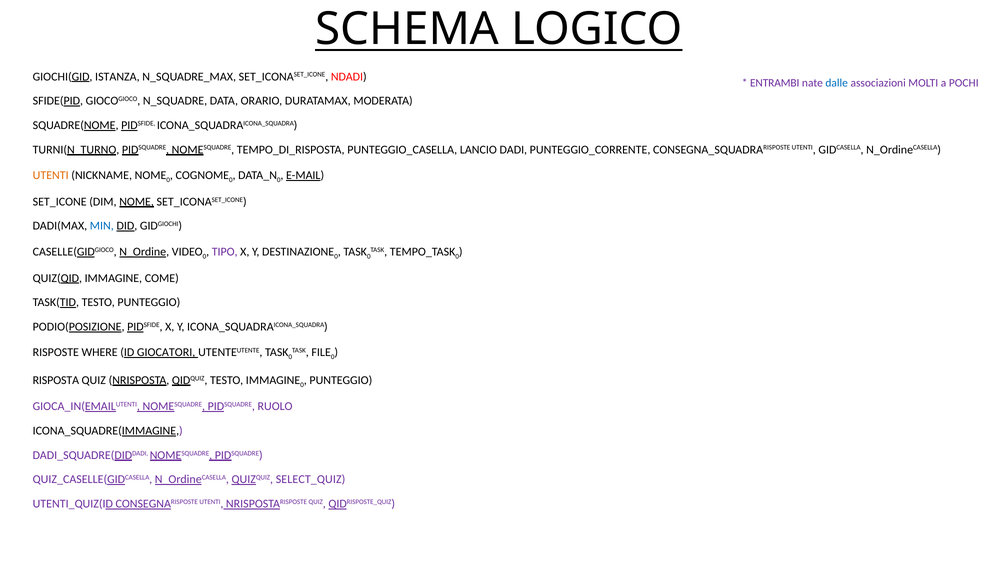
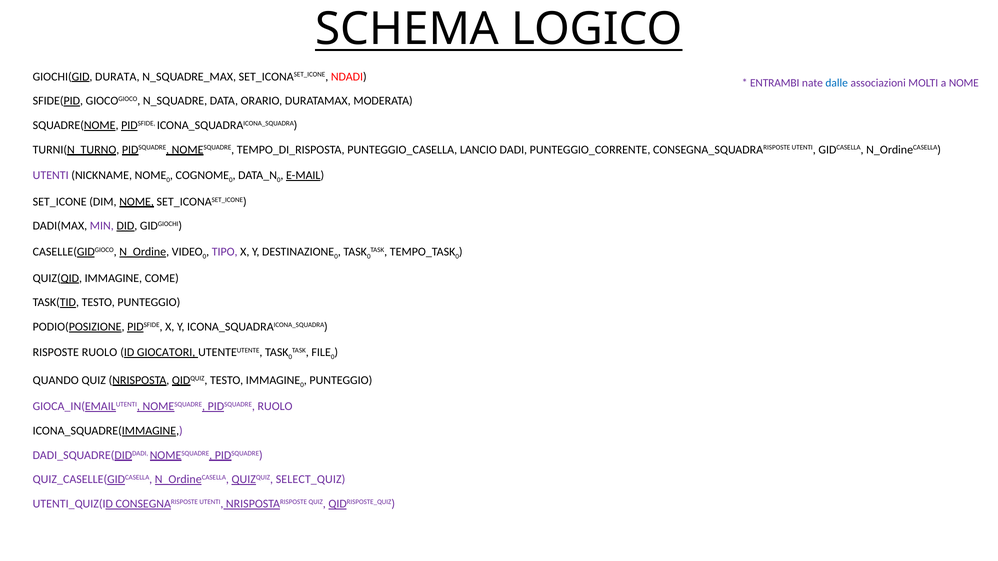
ISTANZA: ISTANZA -> DURATA (117, 77)
a POCHI: POCHI -> NOME (964, 83)
UTENTI colour: orange -> purple (51, 175)
MIN colour: blue -> purple (102, 226)
RISPOSTE WHERE: WHERE -> RUOLO (100, 353)
RISPOSTA: RISPOSTA -> QUANDO (56, 380)
